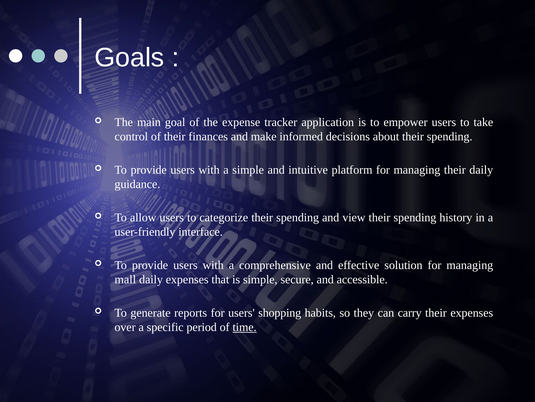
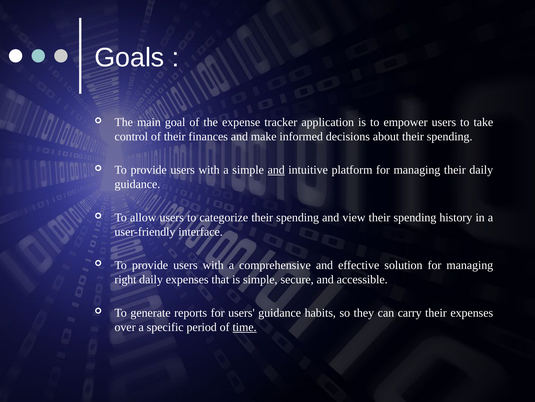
and underline: none -> present (276, 170)
mall: mall -> right (125, 279)
users shopping: shopping -> guidance (280, 312)
